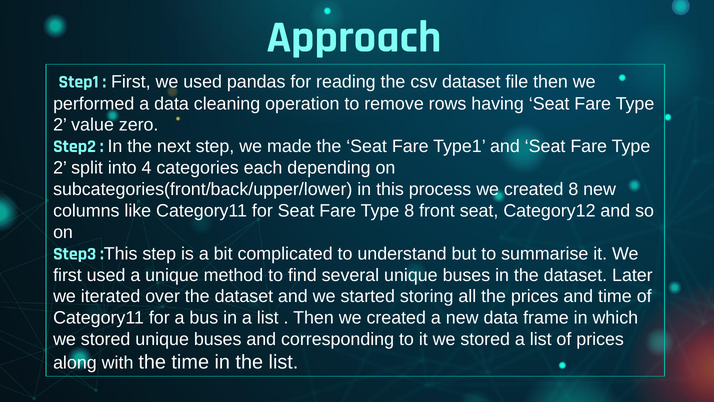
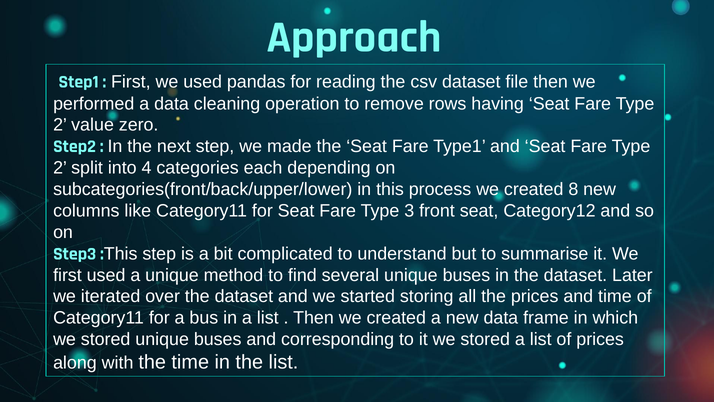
Type 8: 8 -> 3 (409, 211)
